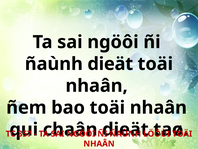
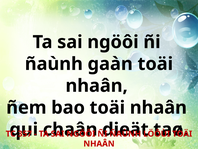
ñaùnh dieät: dieät -> gaàn (110, 64)
